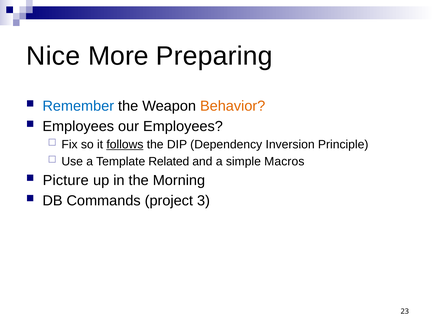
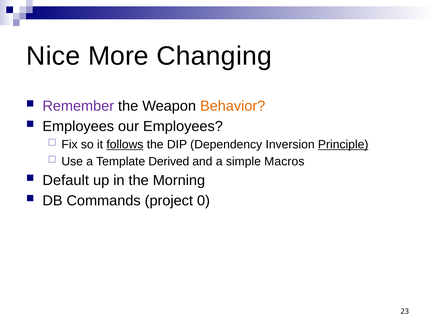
Preparing: Preparing -> Changing (214, 56)
Remember colour: blue -> purple (78, 106)
Principle underline: none -> present (343, 145)
Related: Related -> Derived (169, 162)
Picture: Picture -> Default (66, 181)
3: 3 -> 0 (203, 201)
